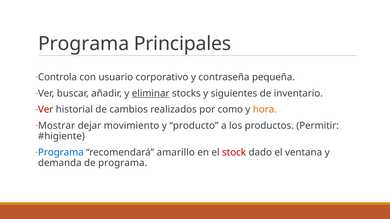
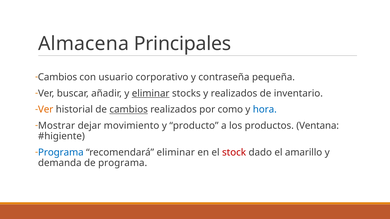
Programa: Programa -> Almacena (84, 44)
Controla: Controla -> Cambios (57, 77)
y siguientes: siguientes -> realizados (234, 93)
Ver colour: red -> orange (46, 110)
cambios underline: none -> present (129, 110)
hora colour: orange -> blue (265, 110)
Permitir: Permitir -> Ventana (318, 126)
recomendará amarillo: amarillo -> eliminar (176, 153)
ventana: ventana -> amarillo (304, 153)
